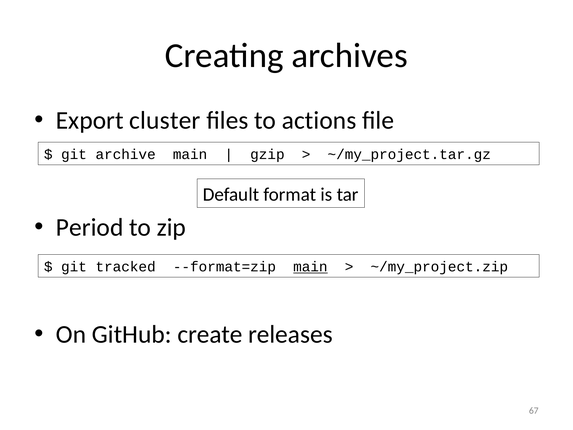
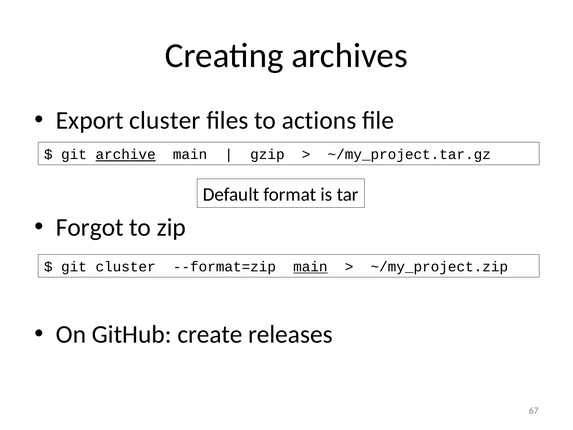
archive underline: none -> present (126, 154)
Period: Period -> Forgot (90, 227)
git tracked: tracked -> cluster (126, 267)
